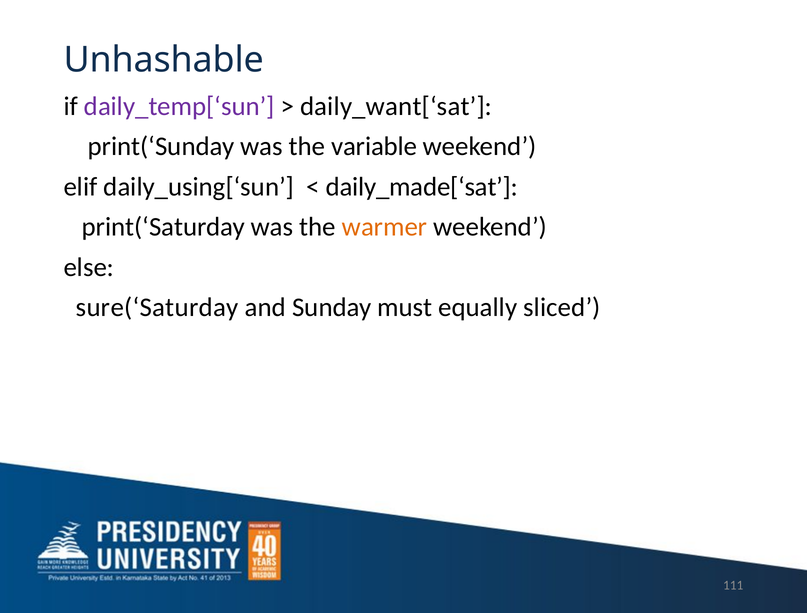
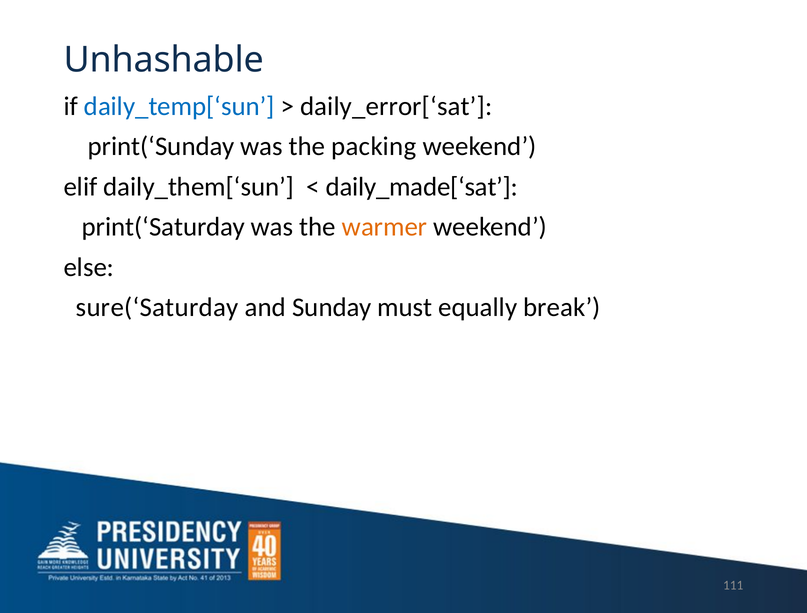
daily_temp[‘sun colour: purple -> blue (179, 106)
daily_want[‘sat: daily_want[‘sat -> daily_error[‘sat (396, 106)
variable: variable -> packing (374, 147)
daily_using[‘sun: daily_using[‘sun -> daily_them[‘sun (199, 187)
sliced: sliced -> break (562, 308)
